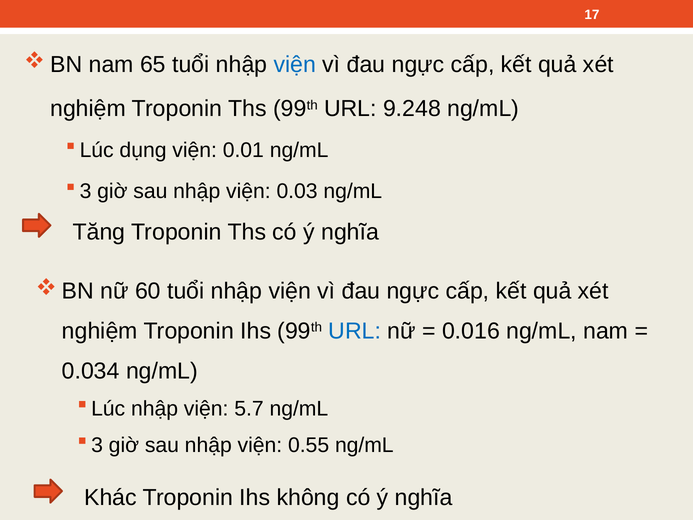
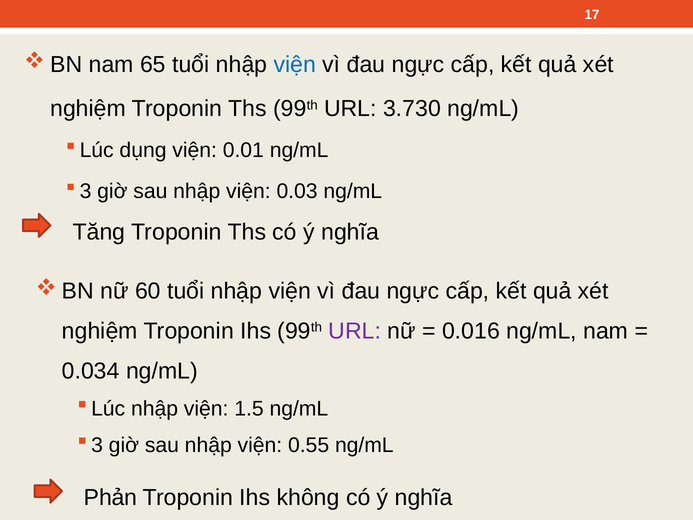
9.248: 9.248 -> 3.730 (412, 109)
URL colour: blue -> purple (355, 331)
5.7: 5.7 -> 1.5 (249, 408)
Khác: Khác -> Phản (111, 497)
